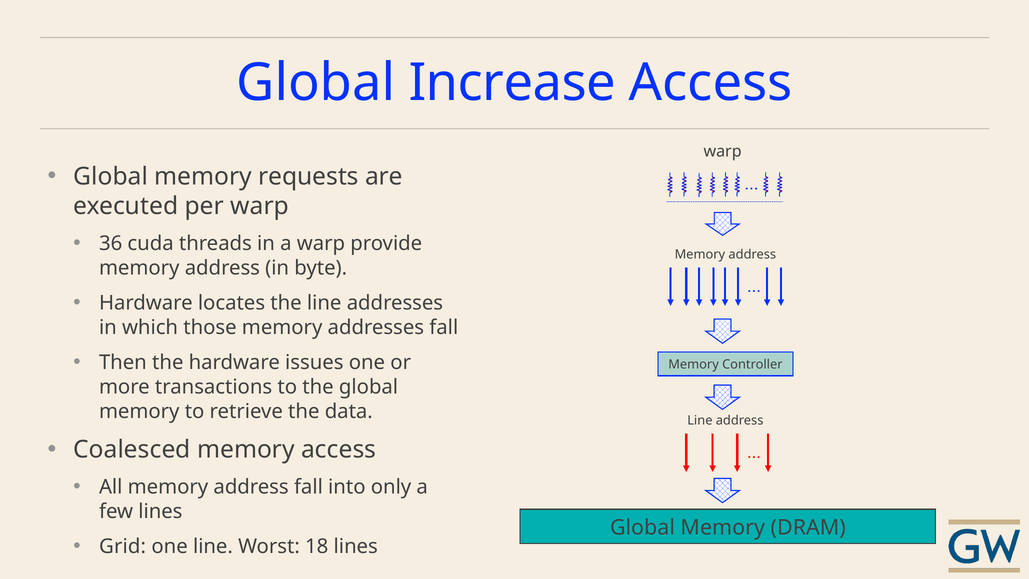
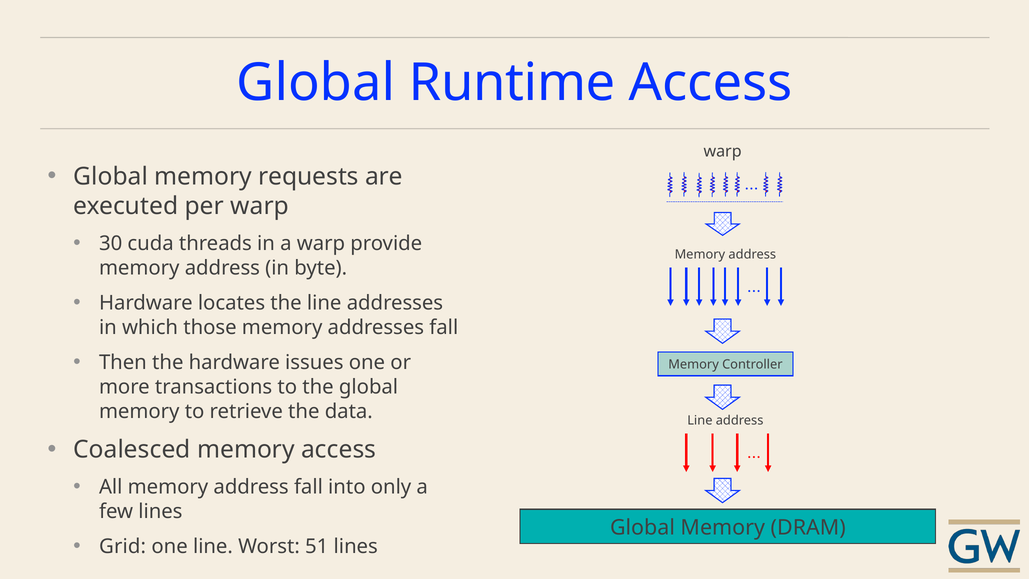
Increase: Increase -> Runtime (512, 83)
36: 36 -> 30 (111, 243)
18: 18 -> 51 (317, 547)
